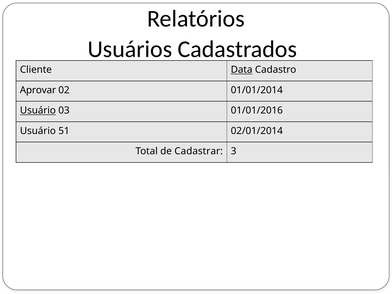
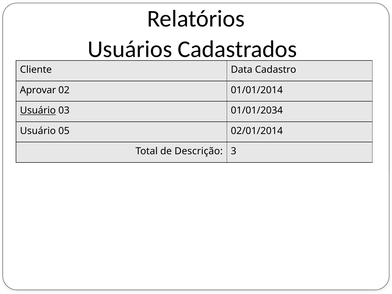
Data underline: present -> none (242, 70)
01/01/2016: 01/01/2016 -> 01/01/2034 (257, 110)
51: 51 -> 05 (64, 131)
Cadastrar: Cadastrar -> Descrição (199, 151)
